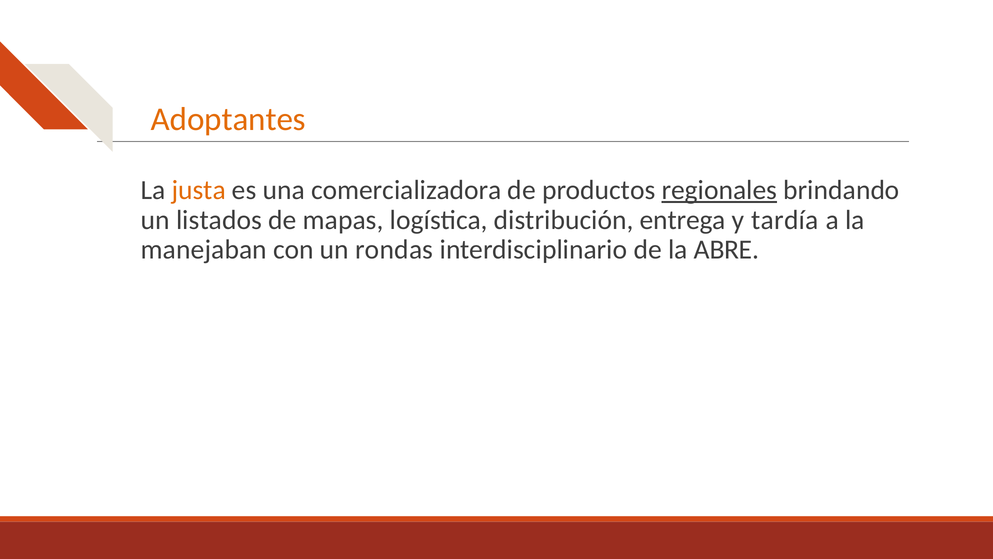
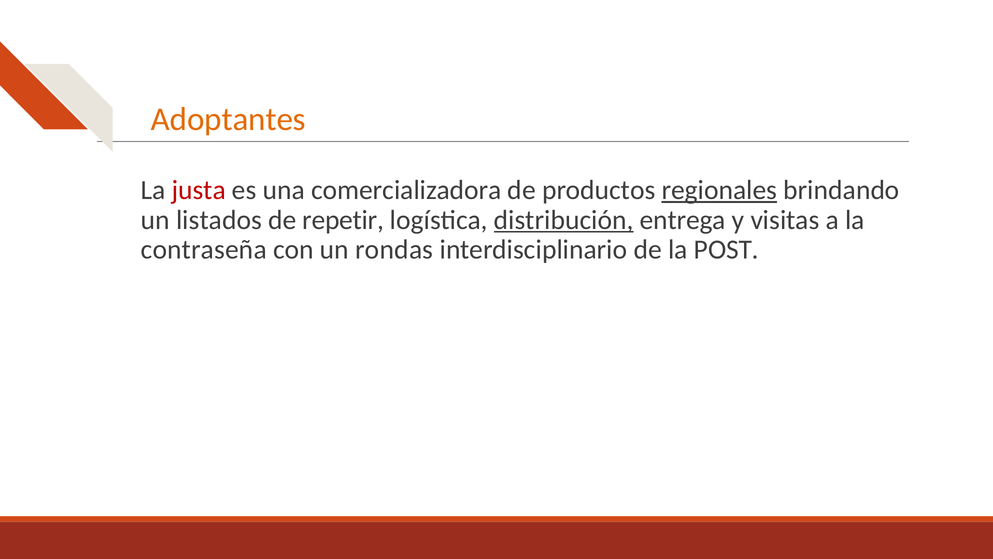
justa colour: orange -> red (199, 190)
mapas: mapas -> repetir (343, 220)
distribución underline: none -> present (564, 220)
tardía: tardía -> visitas (785, 220)
manejaban: manejaban -> contraseña (204, 250)
ABRE: ABRE -> POST (726, 250)
